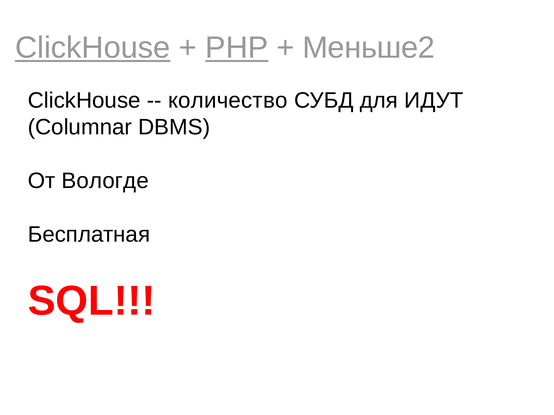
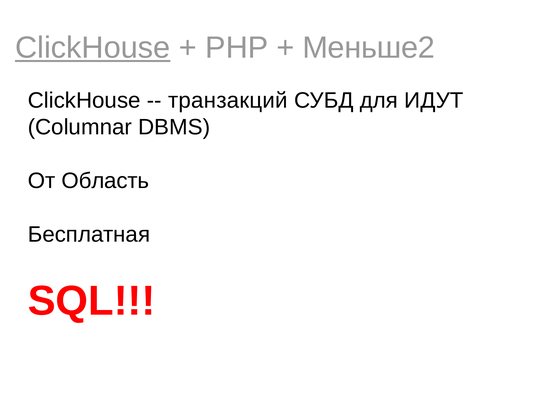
PHP underline: present -> none (237, 48)
количество: количество -> транзакций (228, 101)
Вологде: Вологде -> Область (105, 181)
